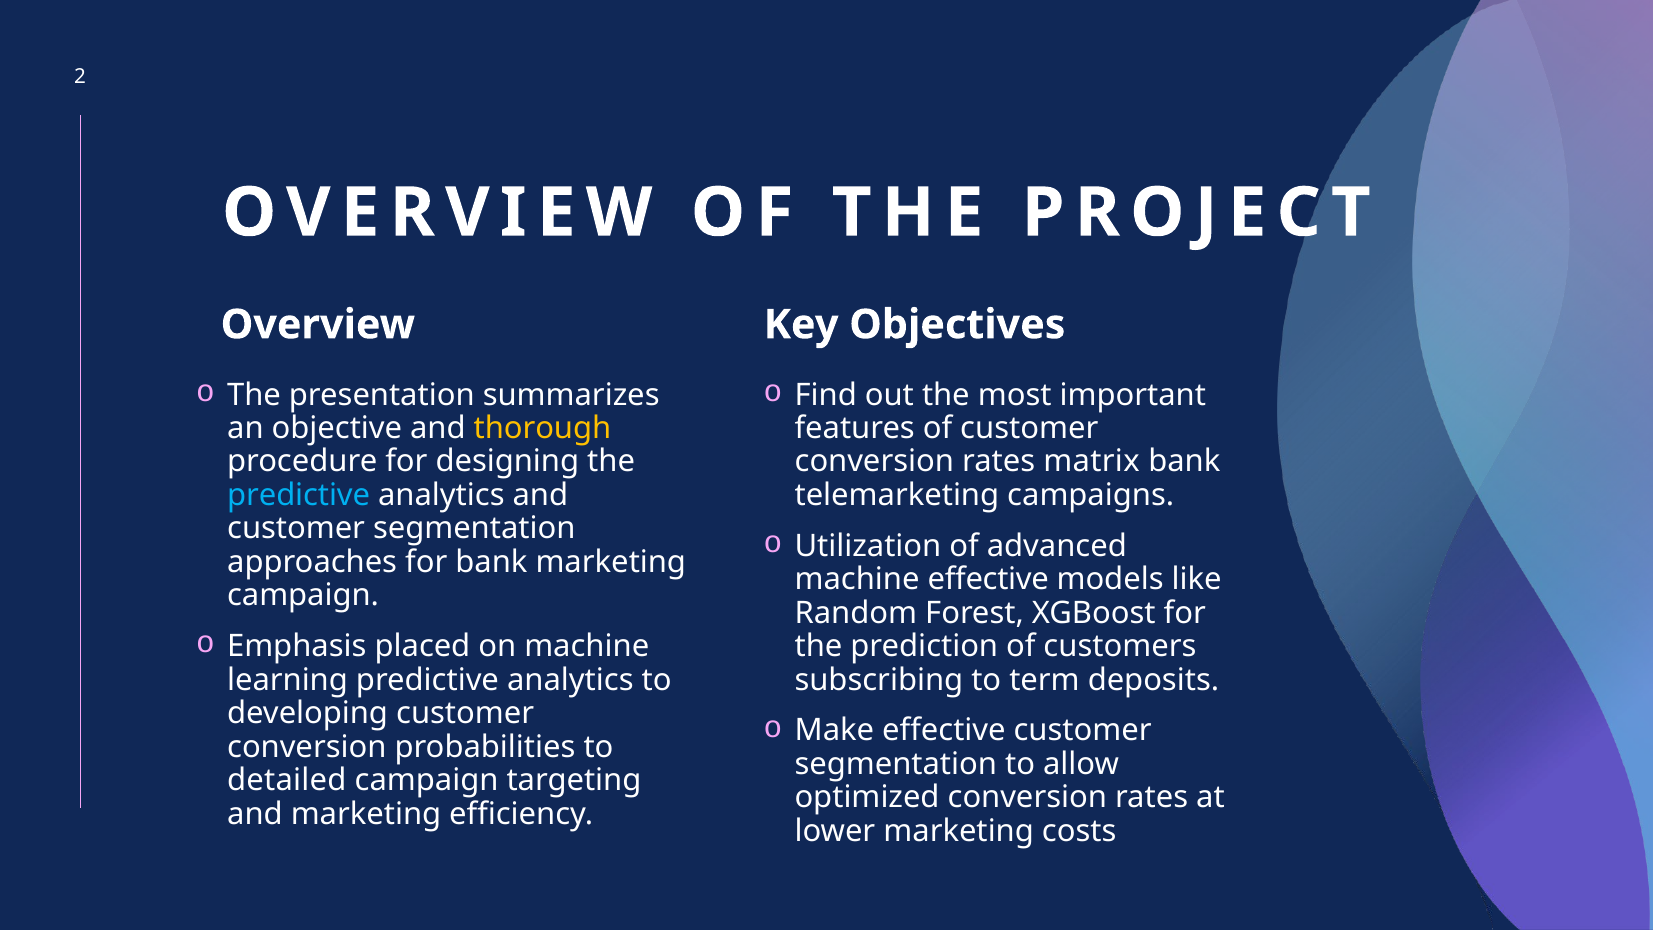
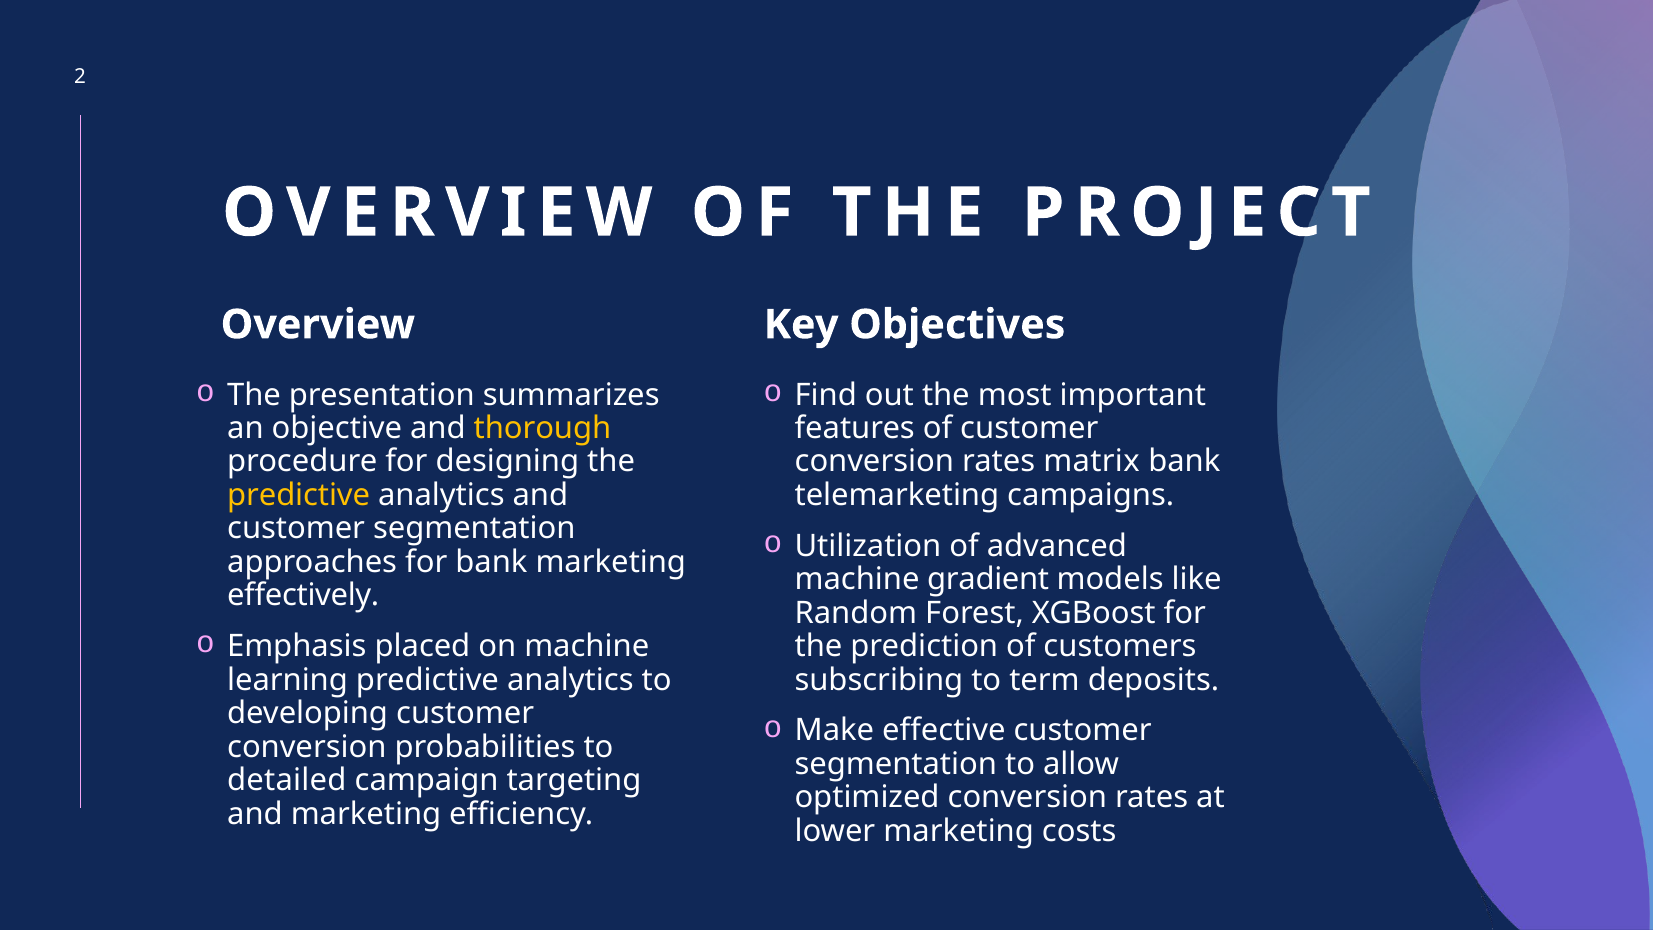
predictive colour: light blue -> yellow (299, 495)
machine effective: effective -> gradient (988, 579)
campaign: campaign -> effectively (303, 596)
